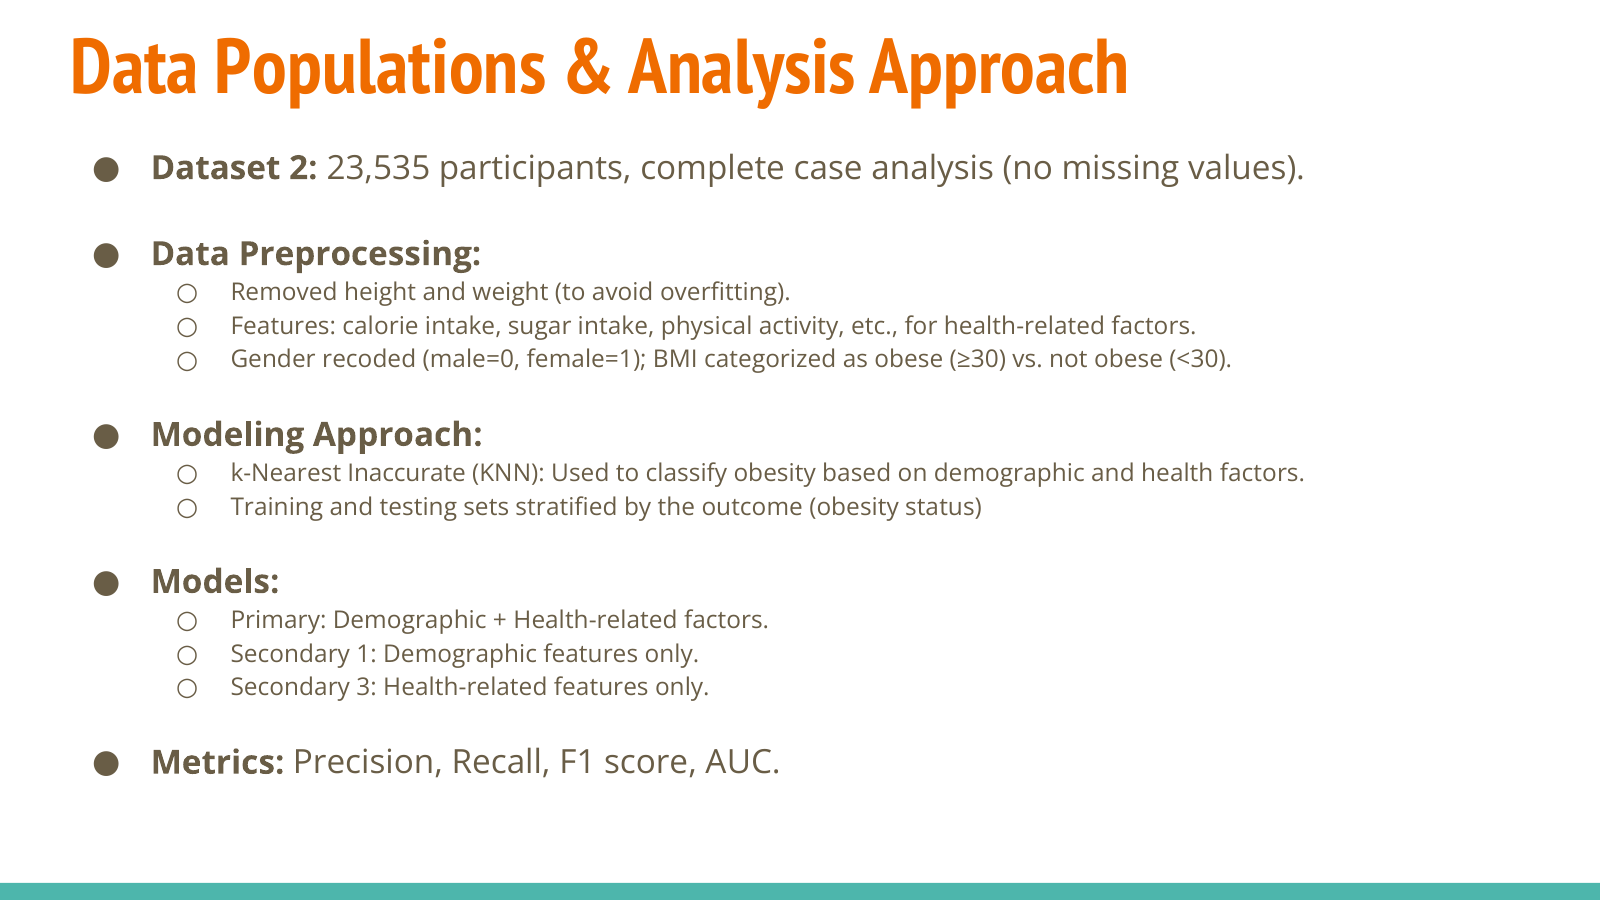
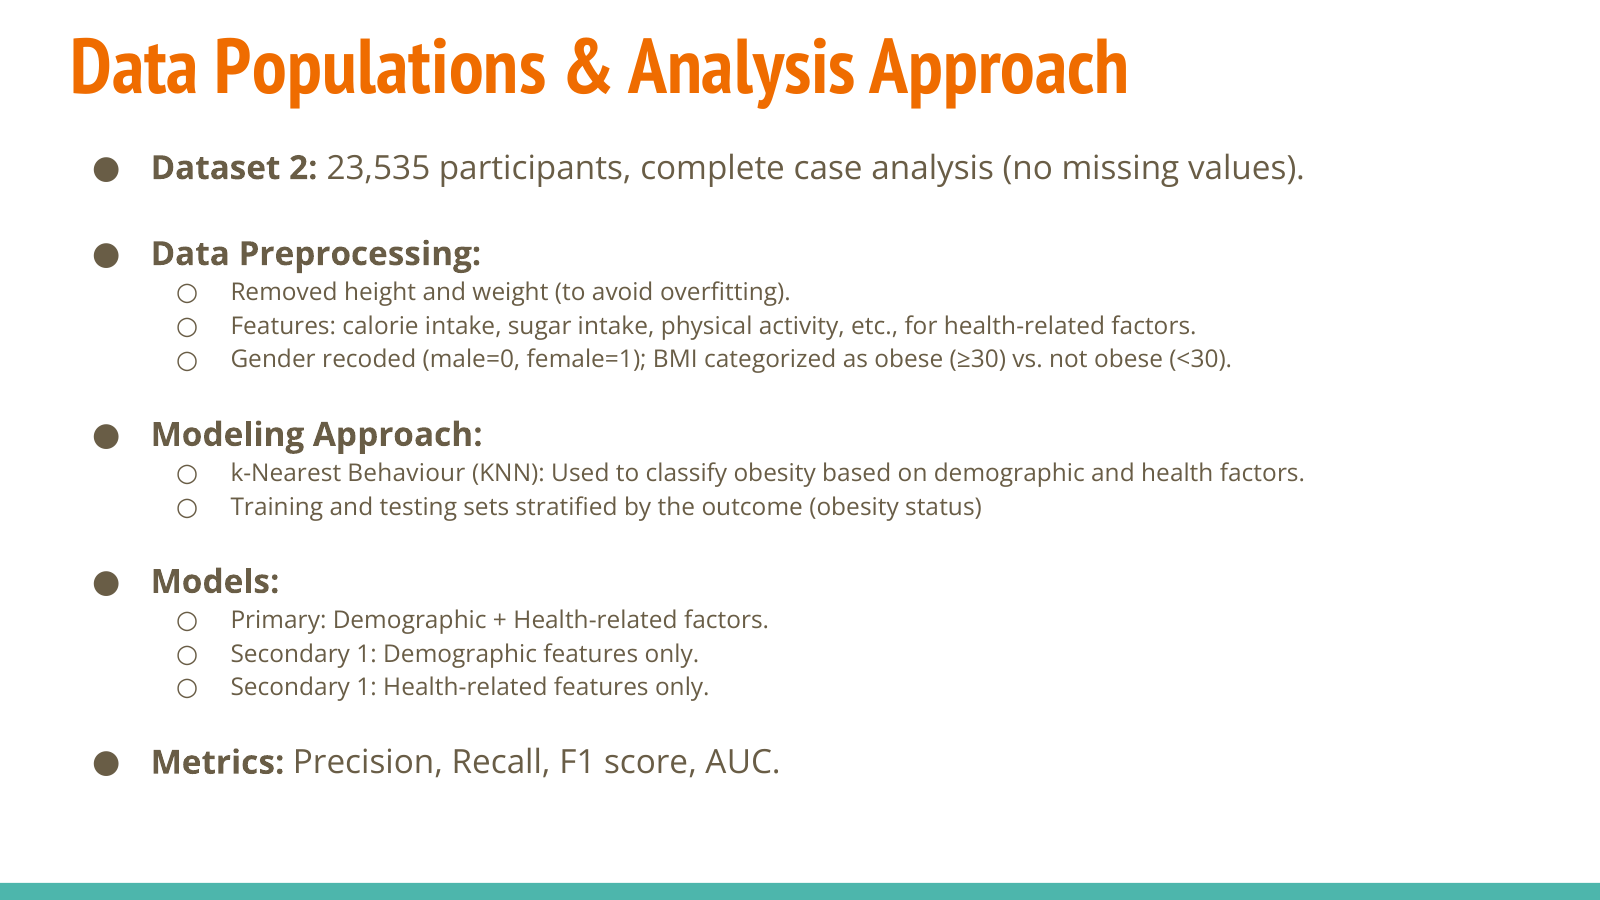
Inaccurate: Inaccurate -> Behaviour (406, 473)
3: 3 -> 1 (367, 688)
